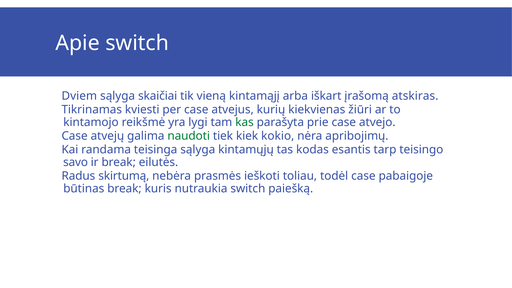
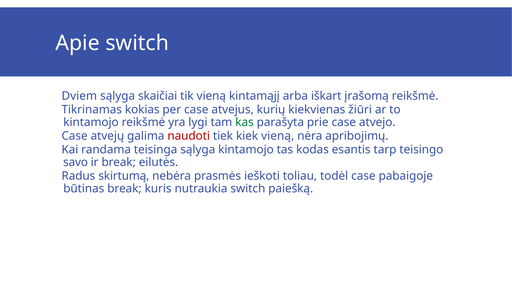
įrašomą atskiras: atskiras -> reikšmė (415, 96)
kviesti: kviesti -> kokias (142, 110)
naudoti colour: green -> red (189, 136)
kiek kokio: kokio -> vieną (278, 136)
sąlyga kintamųjų: kintamųjų -> kintamojo (246, 150)
